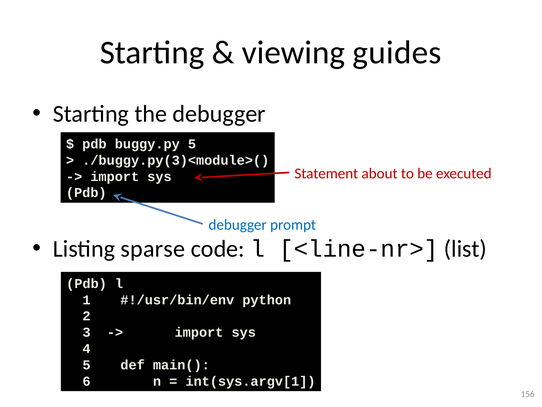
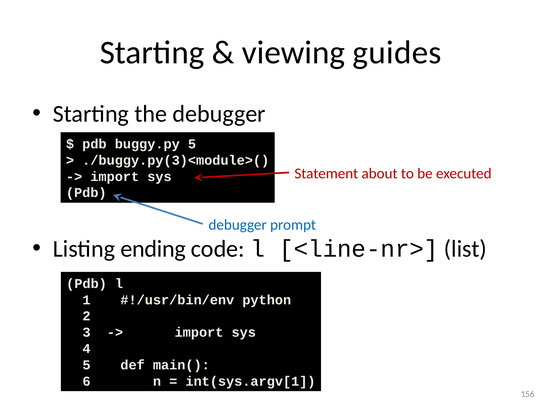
sparse: sparse -> ending (153, 249)
